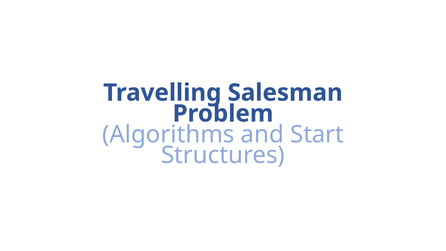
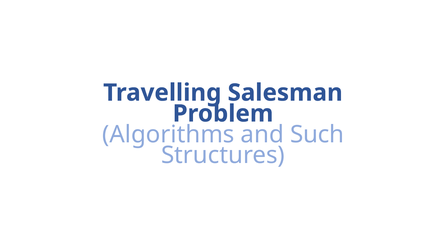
Start: Start -> Such (317, 134)
